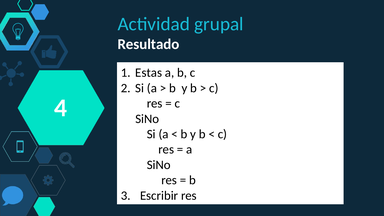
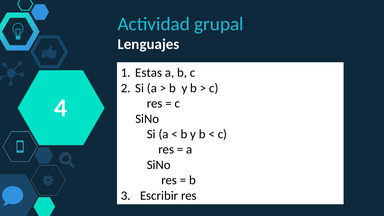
Resultado: Resultado -> Lenguajes (149, 44)
